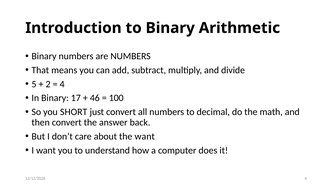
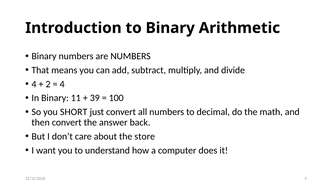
5: 5 -> 4 (34, 84)
17: 17 -> 11 (76, 98)
46: 46 -> 39 (95, 98)
the want: want -> store (145, 136)
